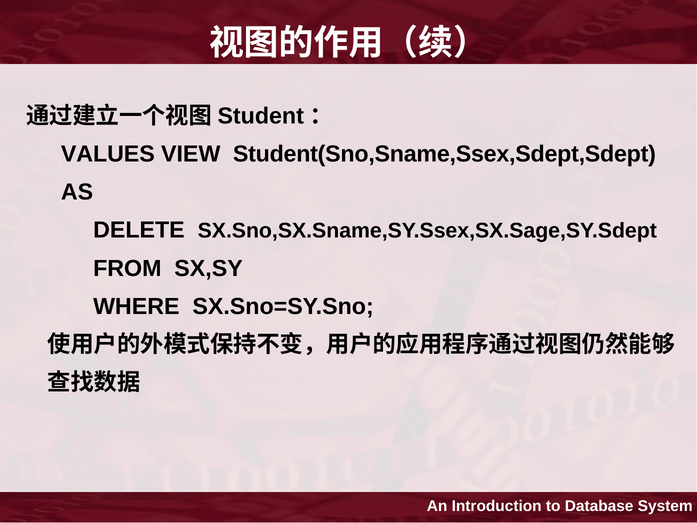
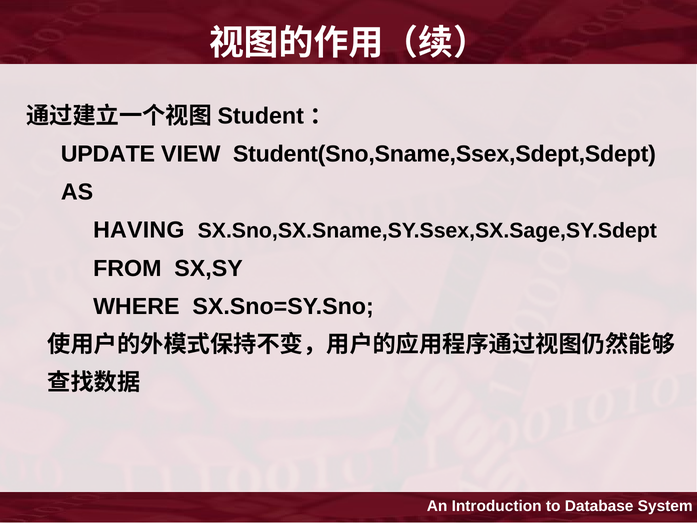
VALUES: VALUES -> UPDATE (108, 154)
DELETE: DELETE -> HAVING (139, 230)
